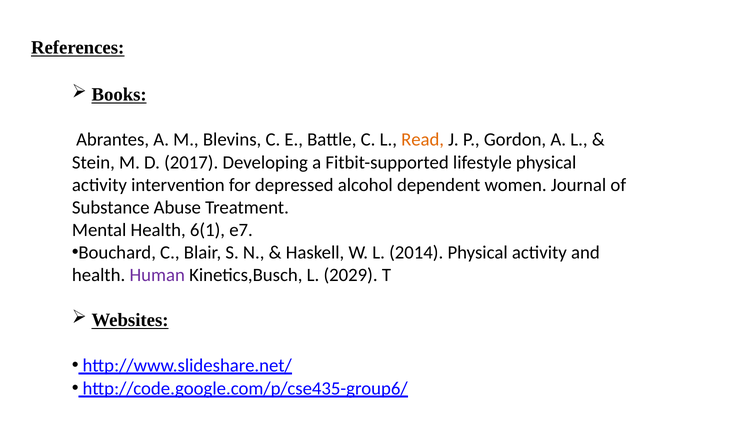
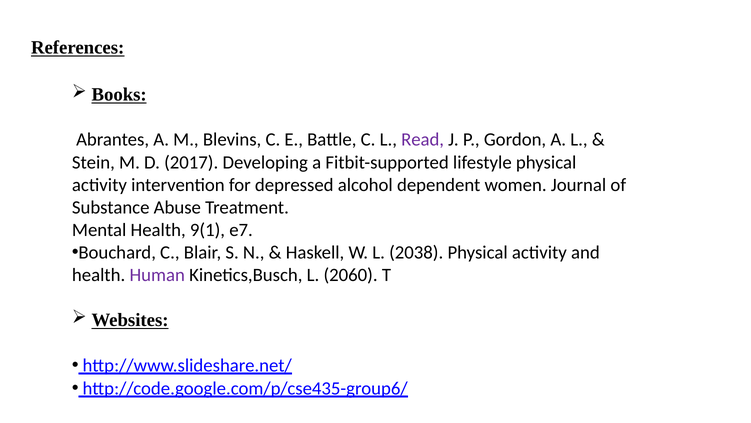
Read colour: orange -> purple (423, 140)
6(1: 6(1 -> 9(1 (207, 230)
2014: 2014 -> 2038 (416, 252)
2029: 2029 -> 2060 (351, 275)
